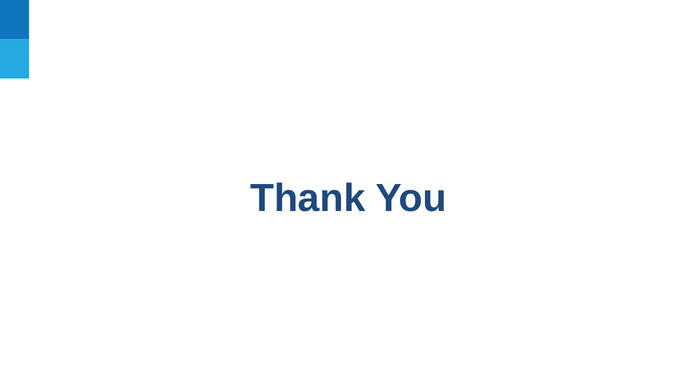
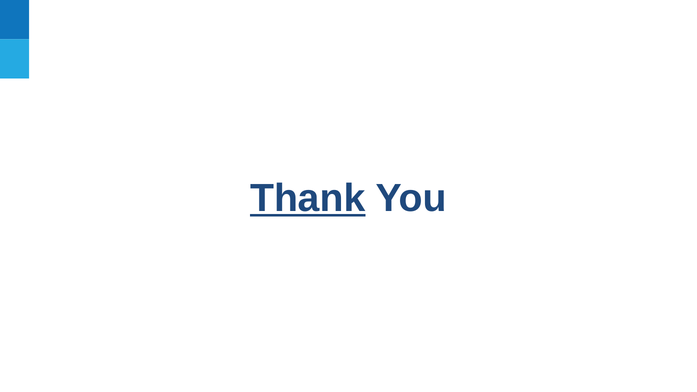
Thank underline: none -> present (308, 199)
